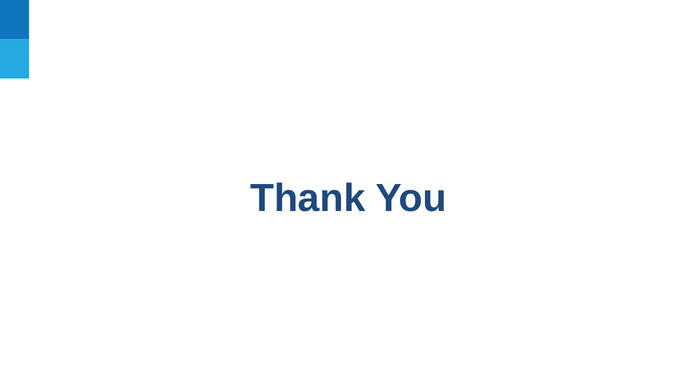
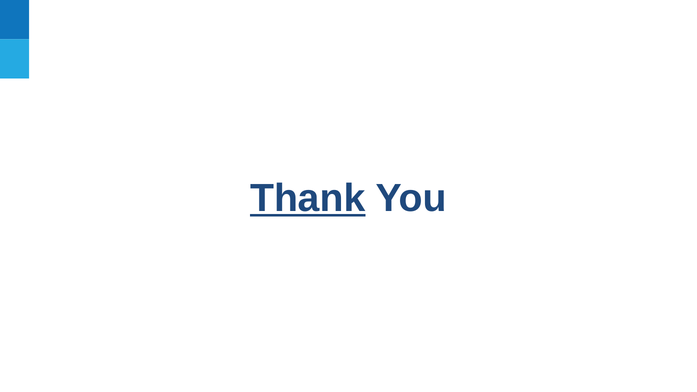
Thank underline: none -> present (308, 199)
